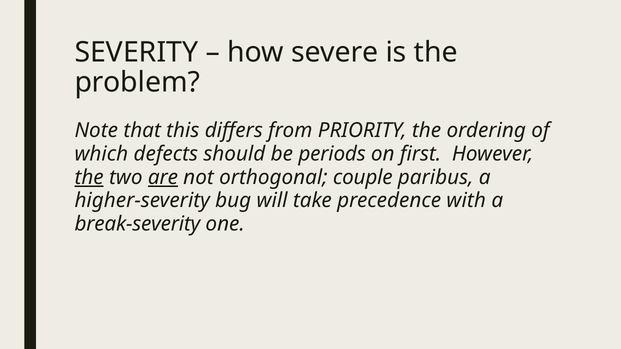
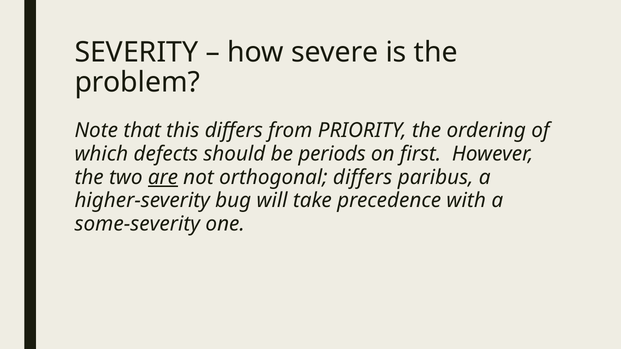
the underline: present -> none (89, 177)
orthogonal couple: couple -> differs (363, 177)
break-severity: break-severity -> some-severity (137, 224)
